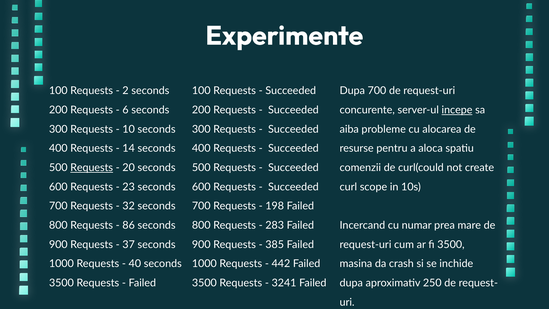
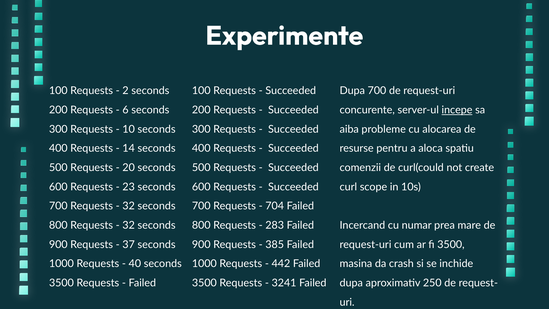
Requests underline: present -> none (92, 168)
198: 198 -> 704 (275, 206)
86: 86 -> 32 (129, 225)
